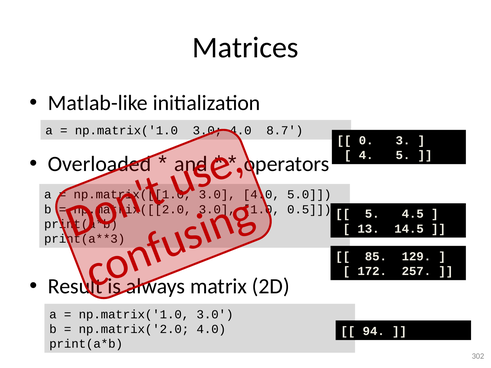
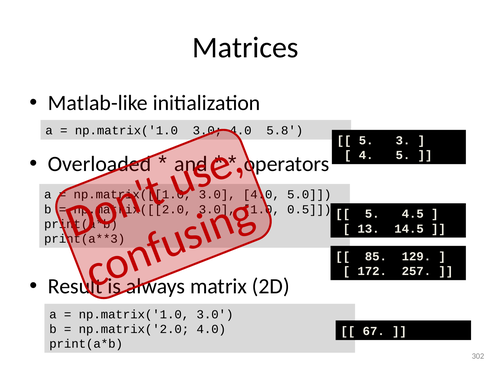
8.7: 8.7 -> 5.8 (285, 131)
0: 0 -> 5 (366, 141)
94: 94 -> 67 (374, 331)
